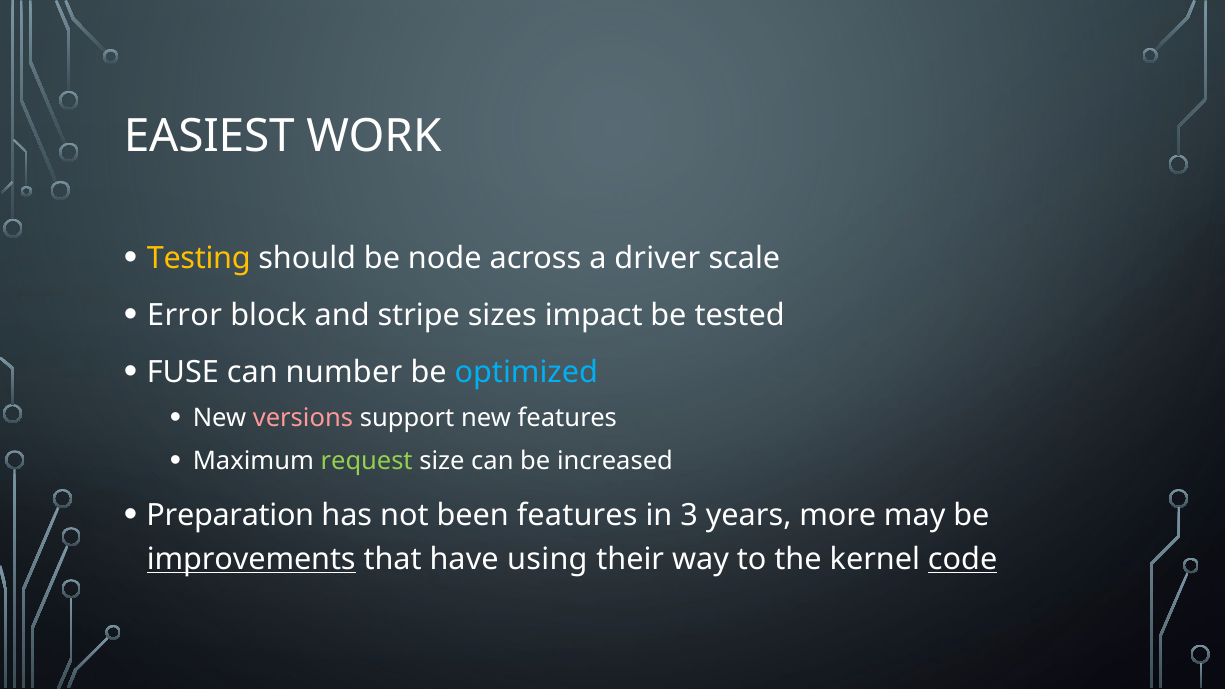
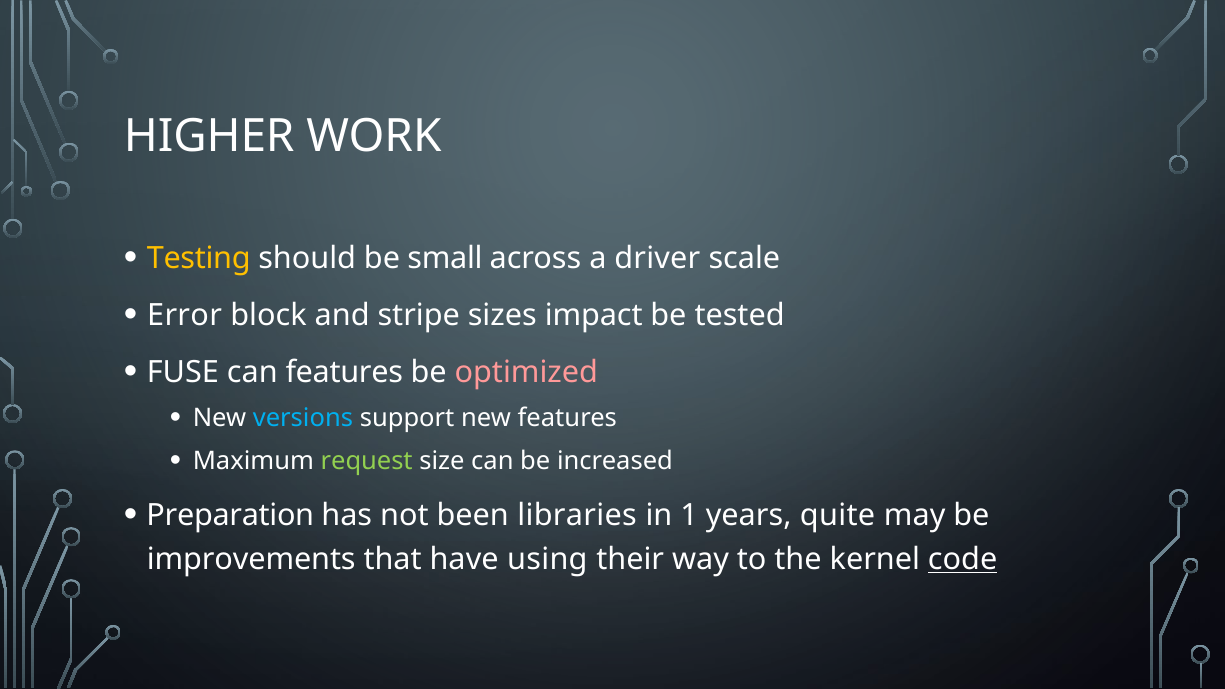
EASIEST: EASIEST -> HIGHER (209, 136)
node: node -> small (445, 258)
can number: number -> features (344, 372)
optimized colour: light blue -> pink (526, 372)
versions colour: pink -> light blue (303, 418)
been features: features -> libraries (577, 515)
3: 3 -> 1 (689, 515)
more: more -> quite (838, 515)
improvements underline: present -> none (251, 559)
